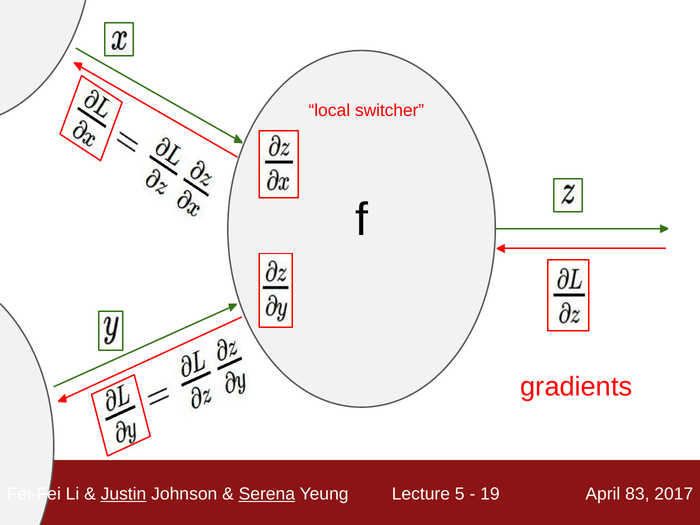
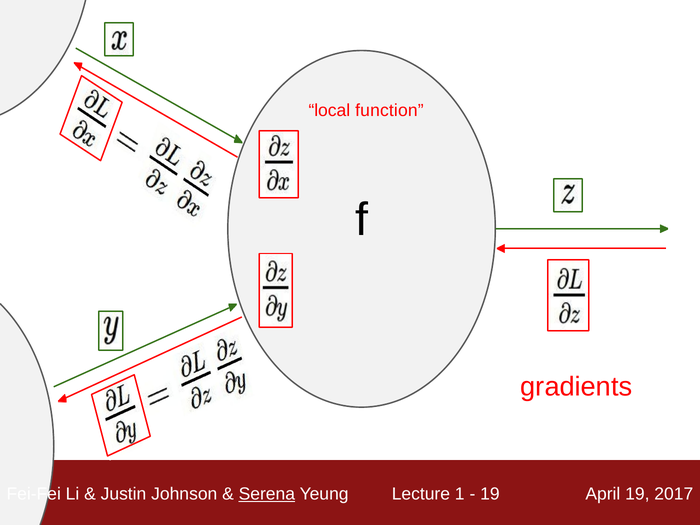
switcher: switcher -> function (389, 110)
Justin underline: present -> none (123, 494)
5: 5 -> 1 (460, 494)
April 83: 83 -> 19 (637, 494)
